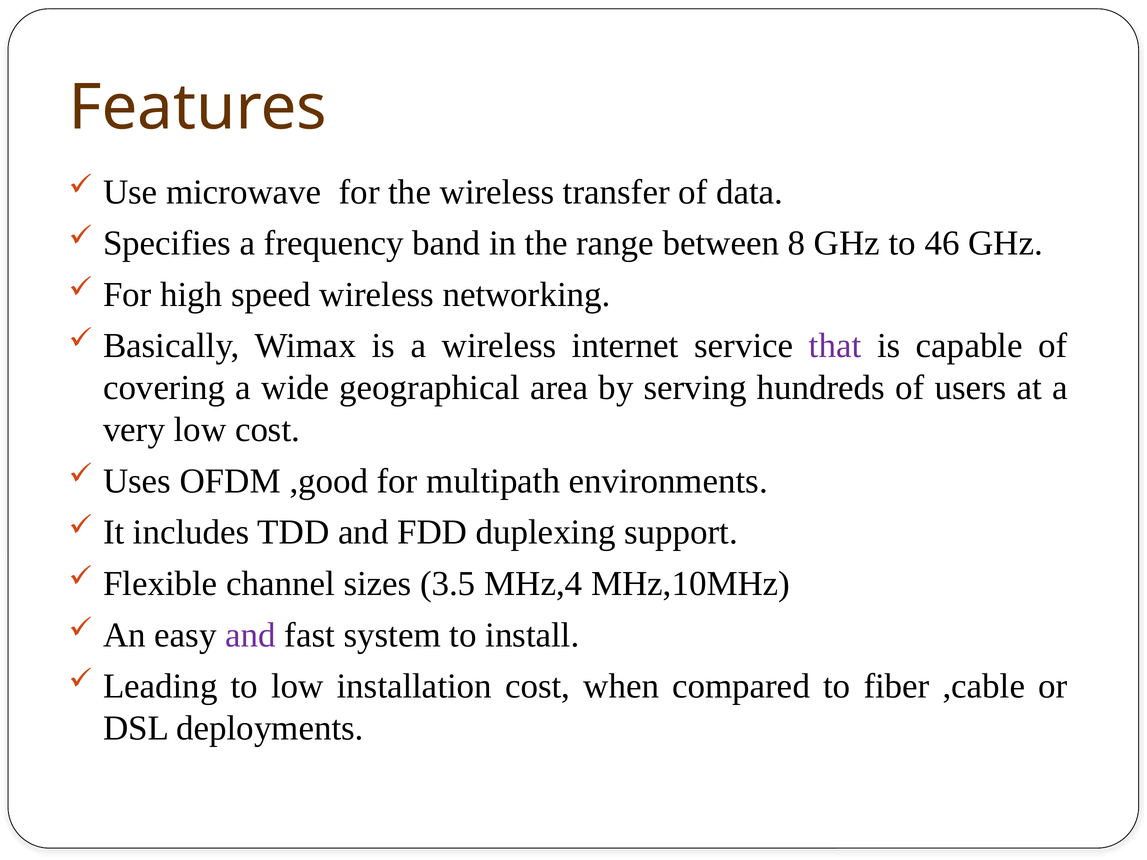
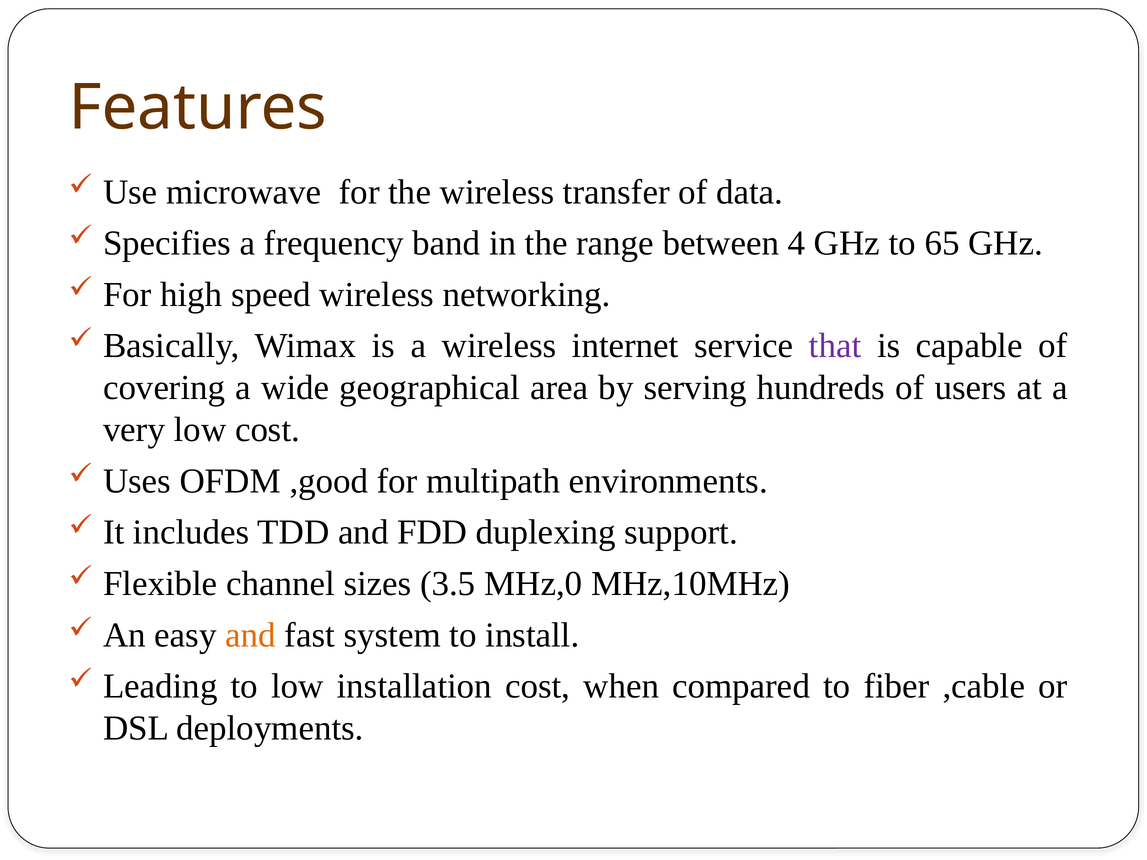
8: 8 -> 4 (797, 243)
46: 46 -> 65 (942, 243)
MHz,4: MHz,4 -> MHz,0 (533, 584)
and colour: purple -> orange (251, 635)
